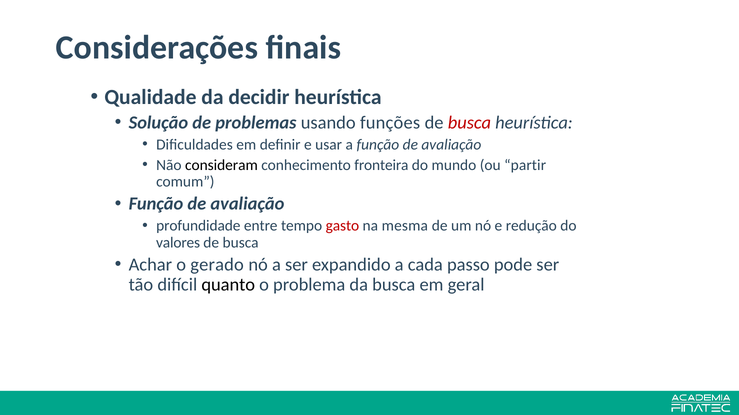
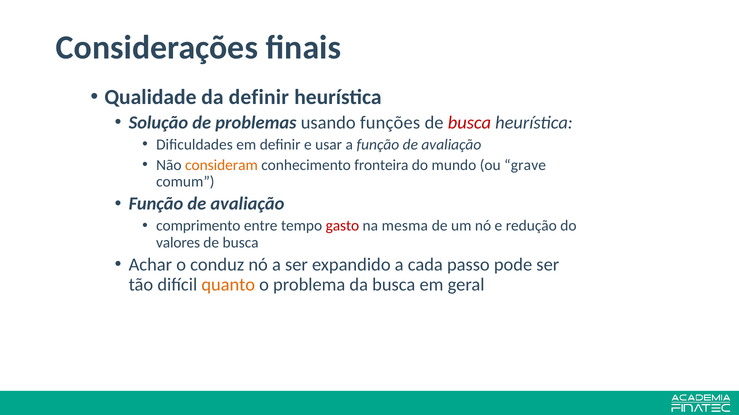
da decidir: decidir -> definir (259, 97)
consideram colour: black -> orange (221, 165)
partir: partir -> grave (525, 165)
profundidade: profundidade -> comprimento (198, 226)
gerado: gerado -> conduz (217, 265)
quanto colour: black -> orange (228, 285)
